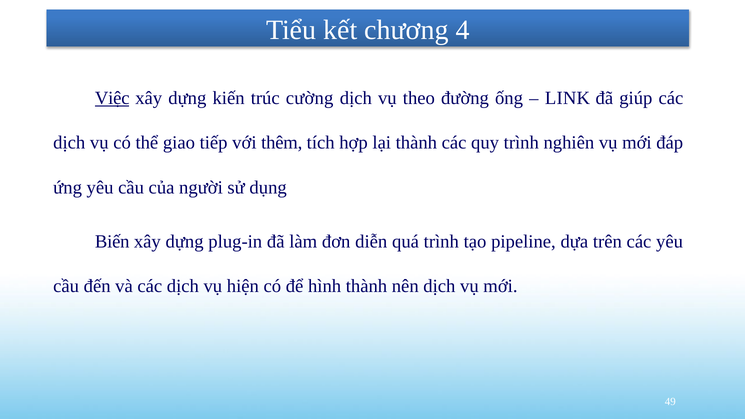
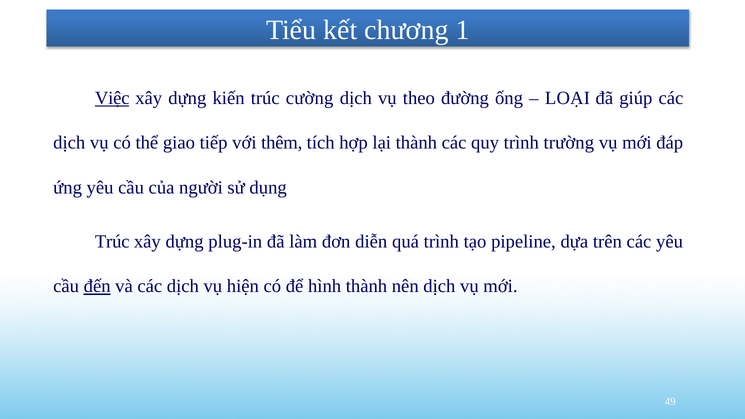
4: 4 -> 1 (462, 30)
LINK: LINK -> LOẠI (567, 98)
nghiên: nghiên -> trường (569, 143)
Biến: Biến -> Trúc (112, 242)
đến underline: none -> present (97, 286)
